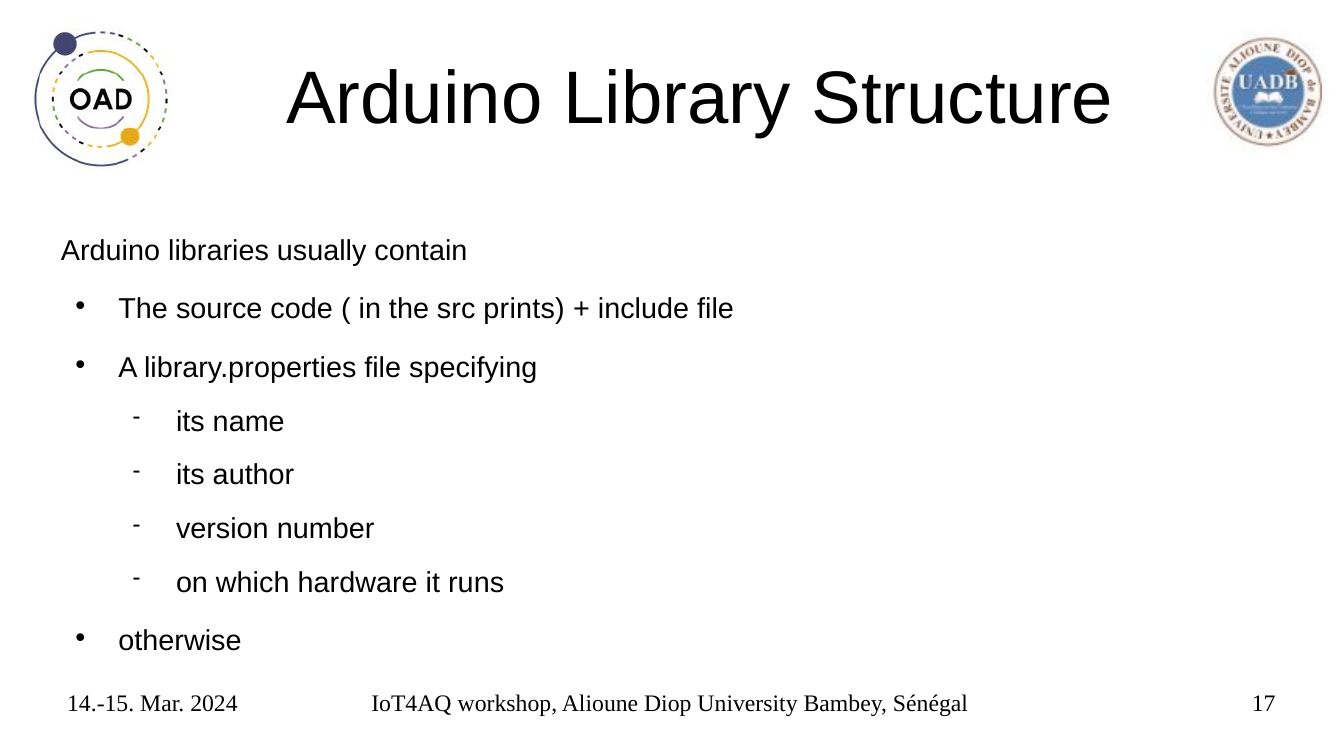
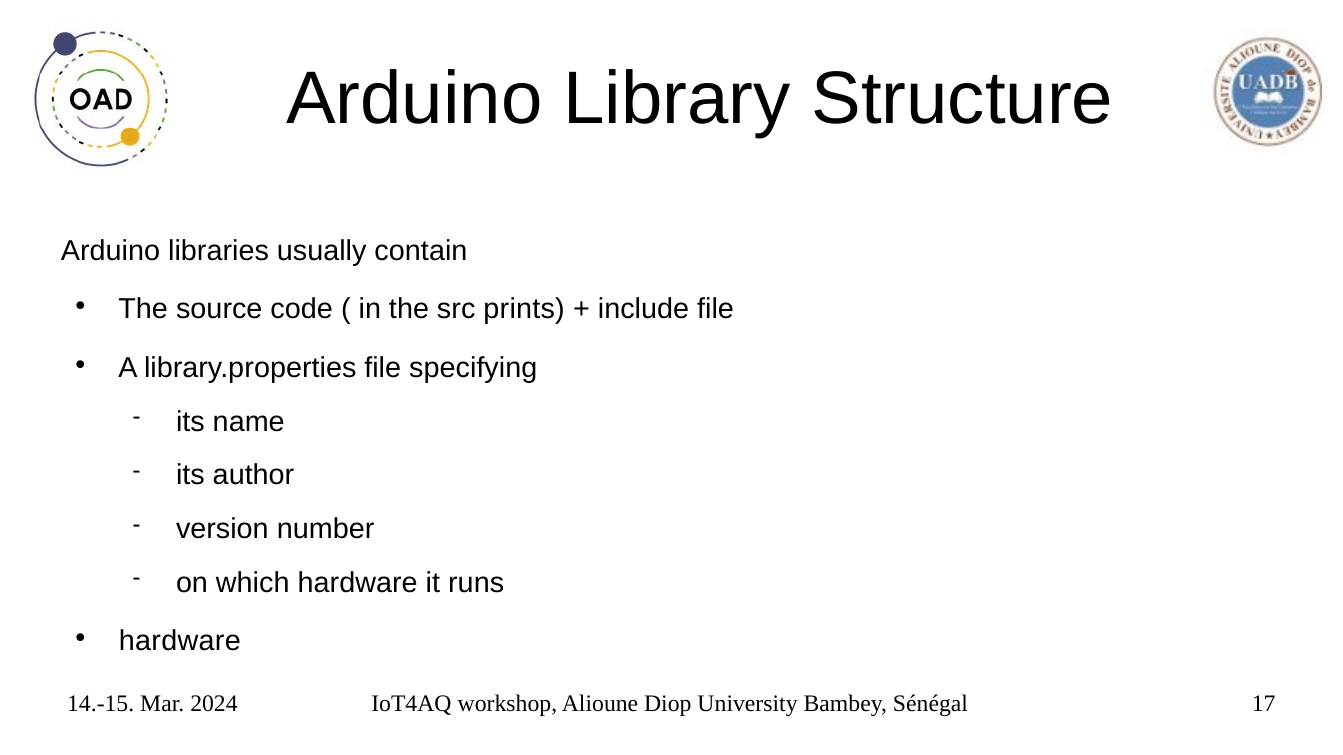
otherwise: otherwise -> hardware (180, 642)
